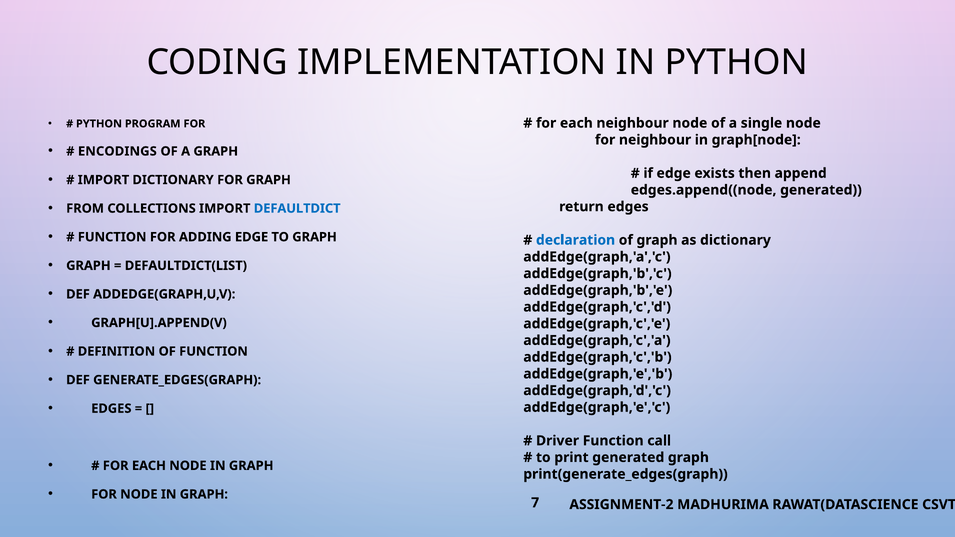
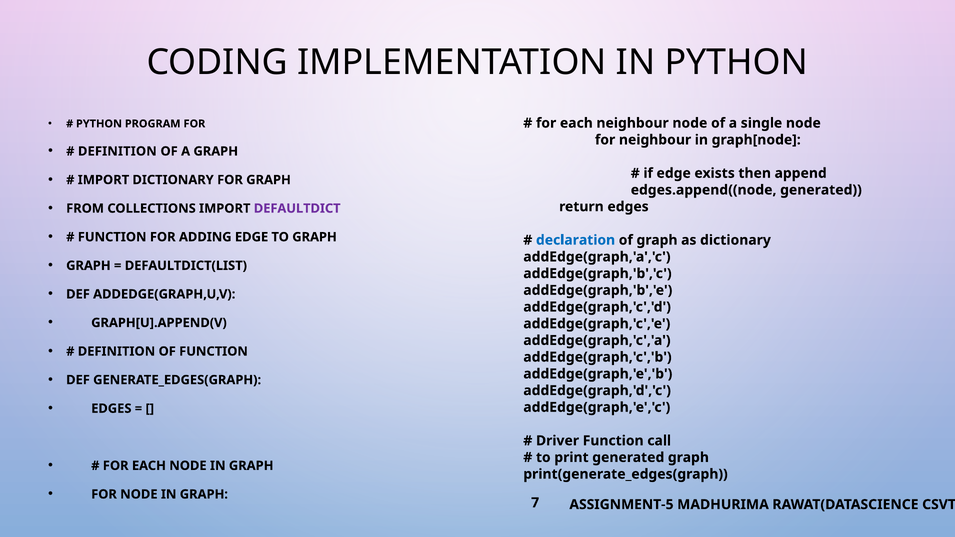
ENCODINGS: ENCODINGS -> DEFINITION (117, 151)
DEFAULTDICT colour: blue -> purple (297, 209)
ASSIGNMENT-2: ASSIGNMENT-2 -> ASSIGNMENT-5 (621, 505)
